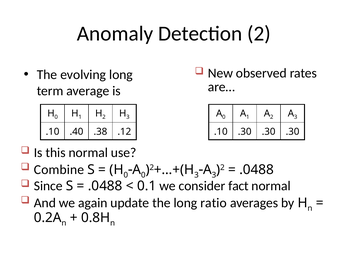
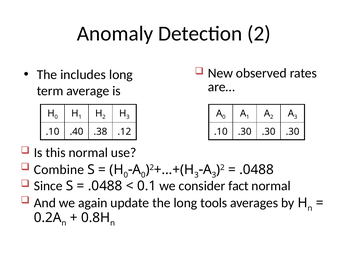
evolving: evolving -> includes (83, 75)
ratio: ratio -> tools (214, 203)
